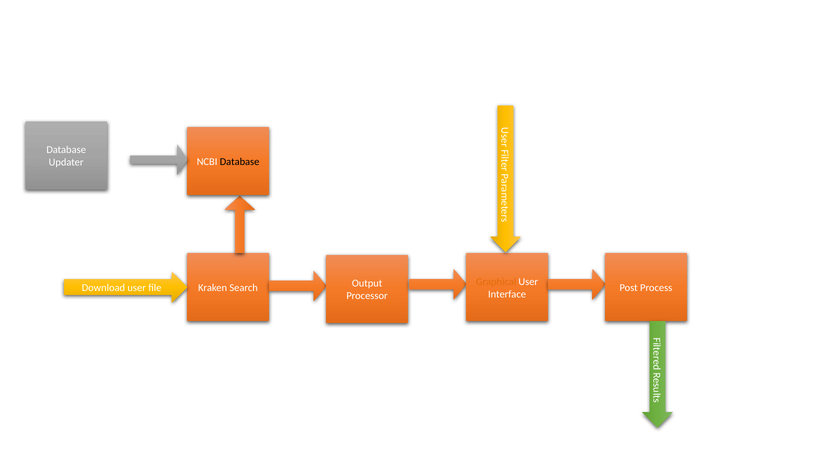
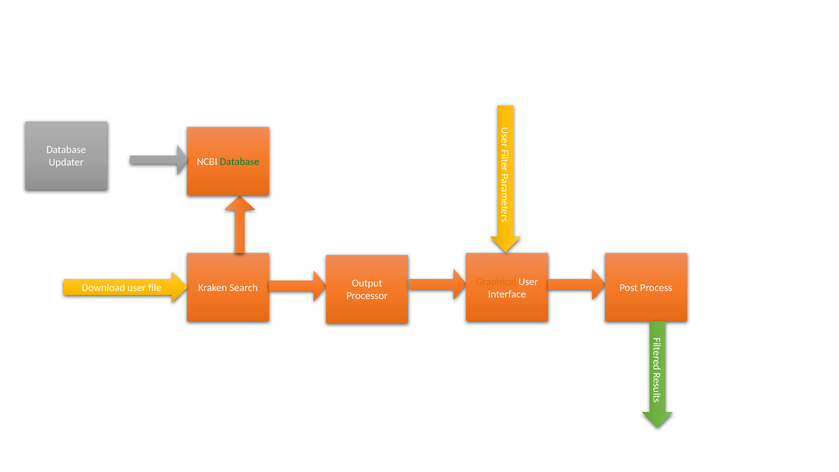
Database colour: black -> green (240, 162)
